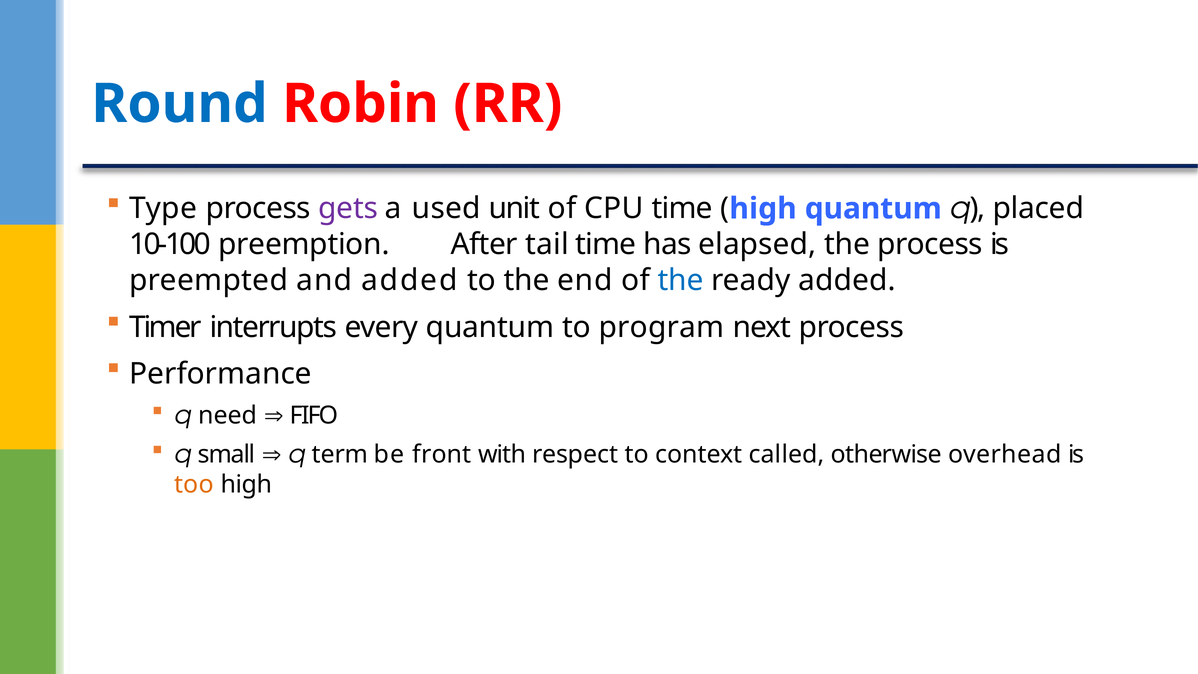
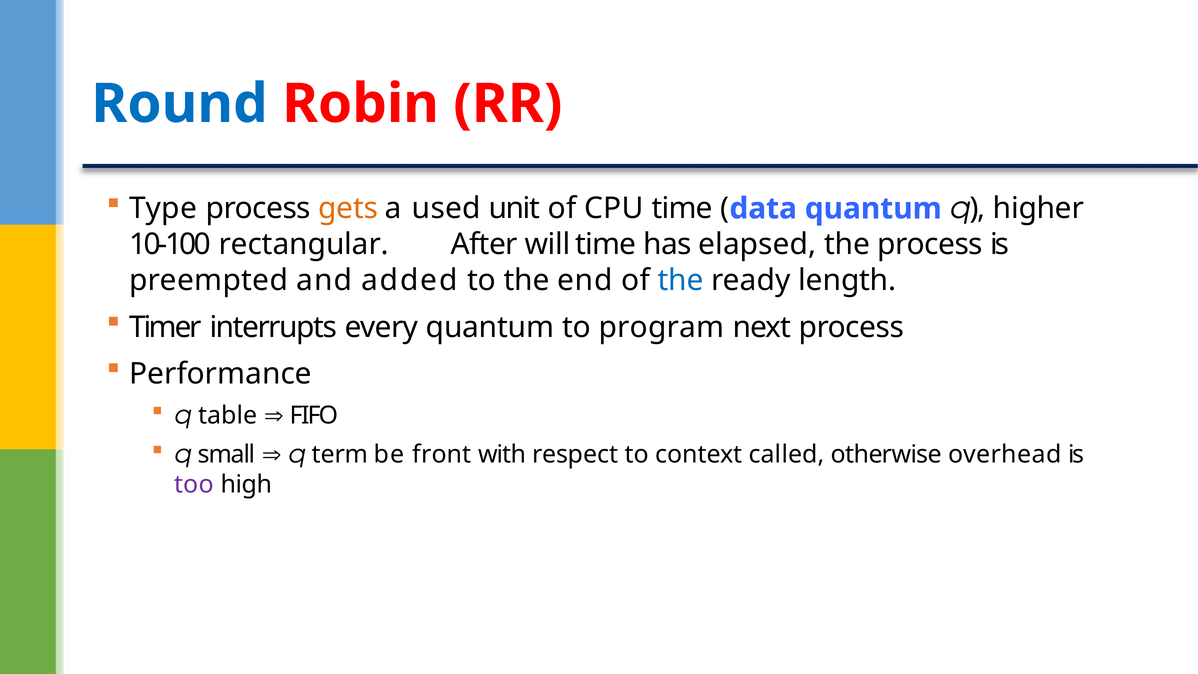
gets colour: purple -> orange (348, 209)
high: high -> data (763, 209)
placed: placed -> higher (1038, 209)
preemption: preemption -> rectangular (304, 244)
tail: tail -> will (547, 244)
ready added: added -> length (847, 280)
need: need -> table (228, 415)
too colour: orange -> purple (194, 484)
